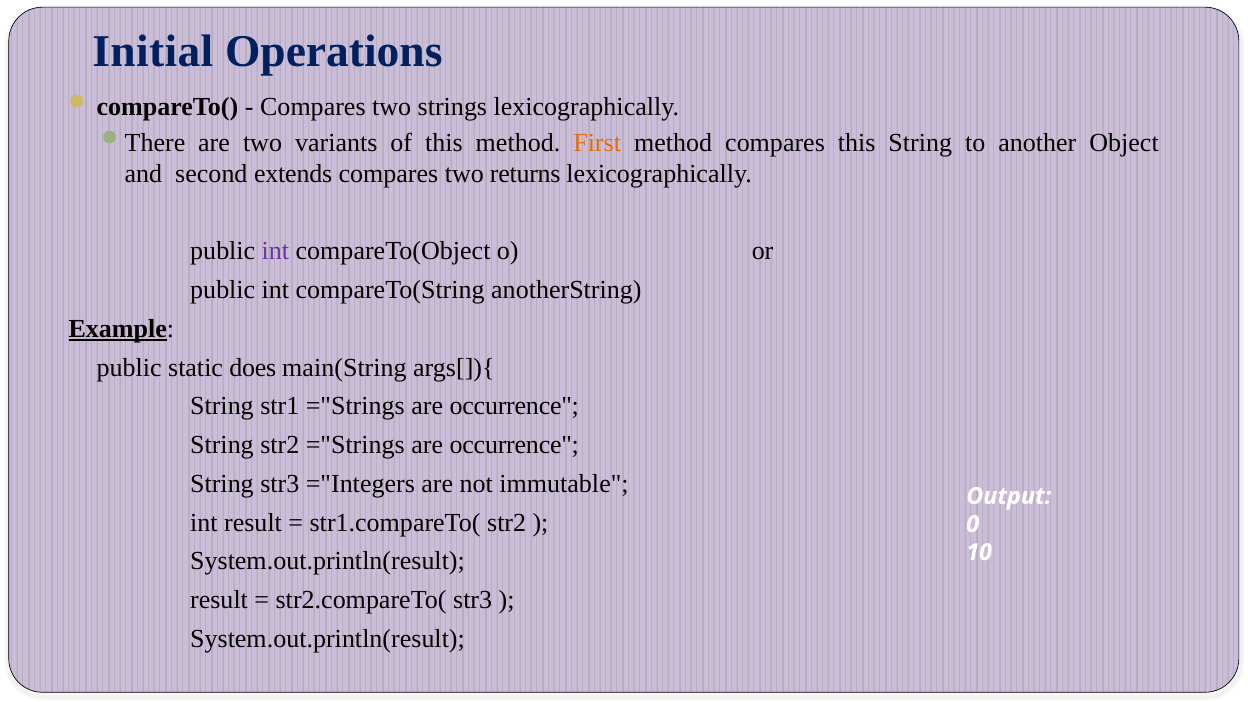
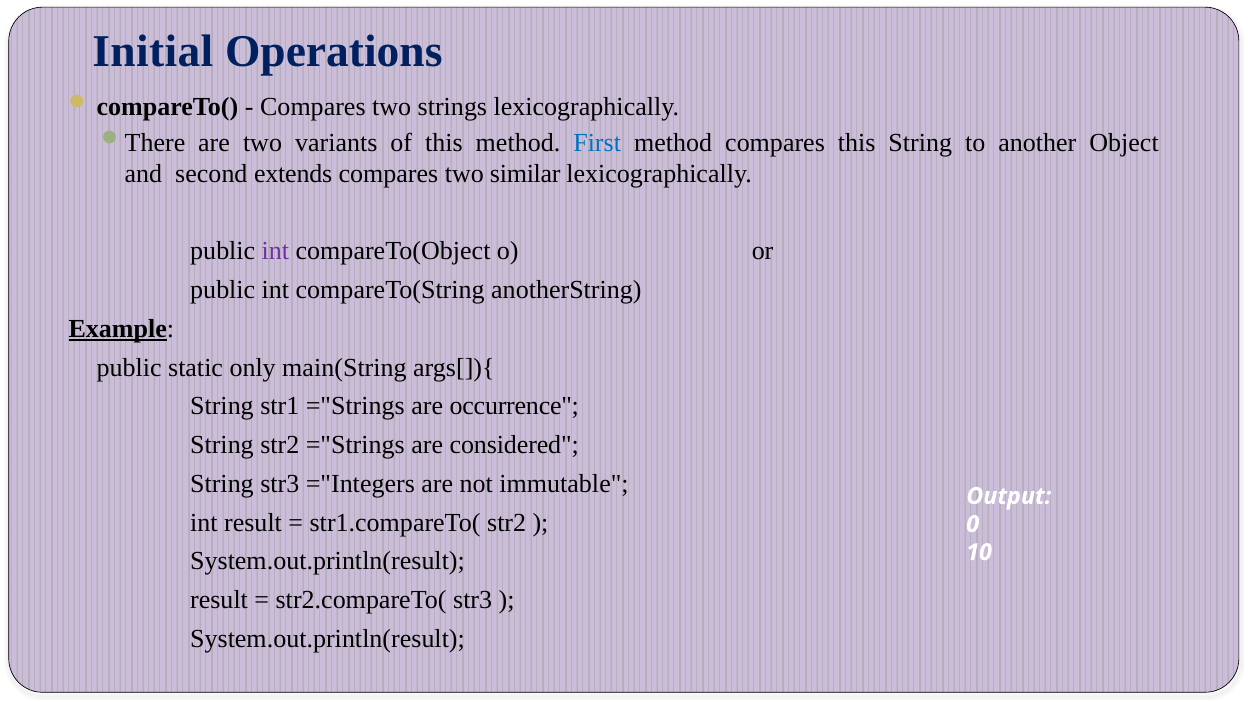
First colour: orange -> blue (597, 142)
returns: returns -> similar (525, 174)
does: does -> only (253, 368)
str2 ="Strings are occurrence: occurrence -> considered (514, 445)
